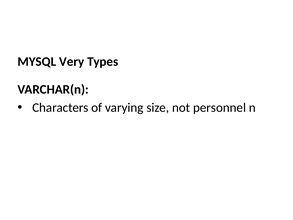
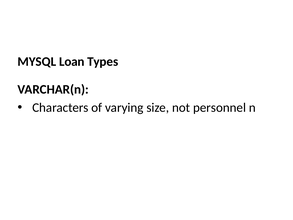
Very: Very -> Loan (72, 61)
